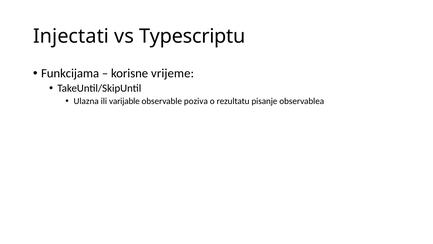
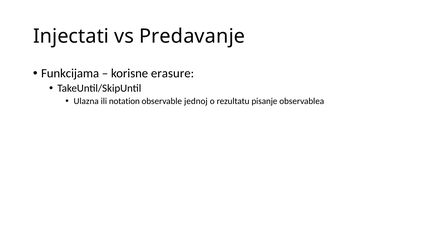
Typescriptu: Typescriptu -> Predavanje (192, 36)
vrijeme: vrijeme -> erasure (173, 73)
varijable: varijable -> notation (124, 101)
poziva: poziva -> jednoj (196, 101)
